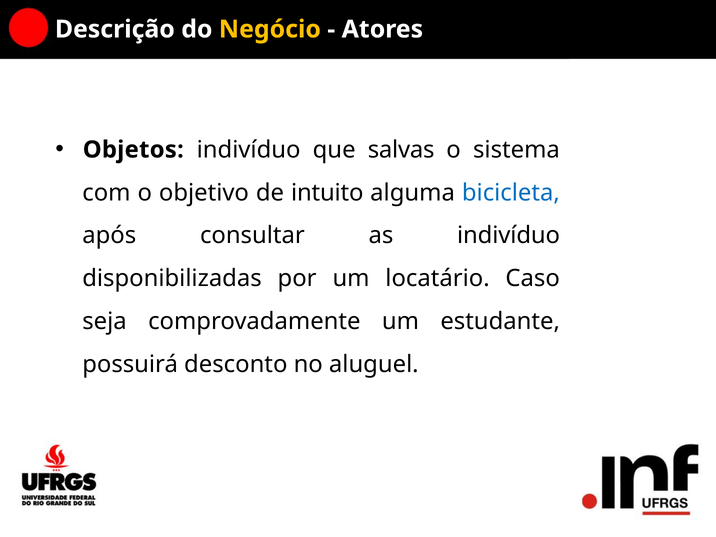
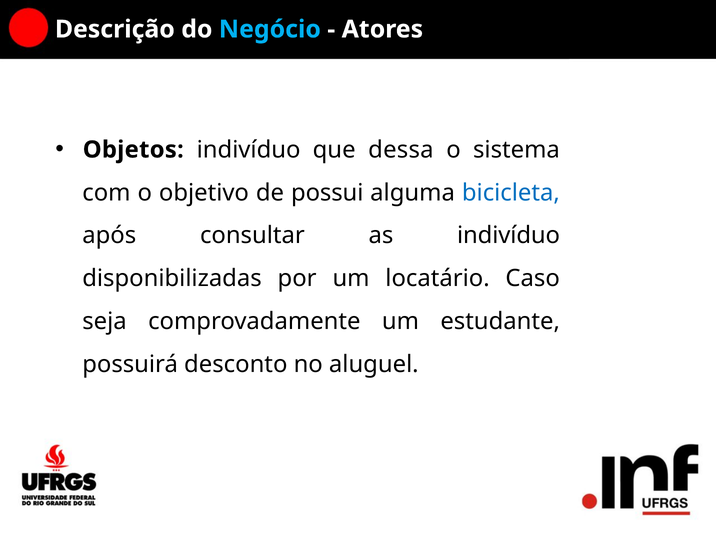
Negócio colour: yellow -> light blue (270, 29)
salvas: salvas -> dessa (401, 150)
intuito: intuito -> possui (327, 193)
